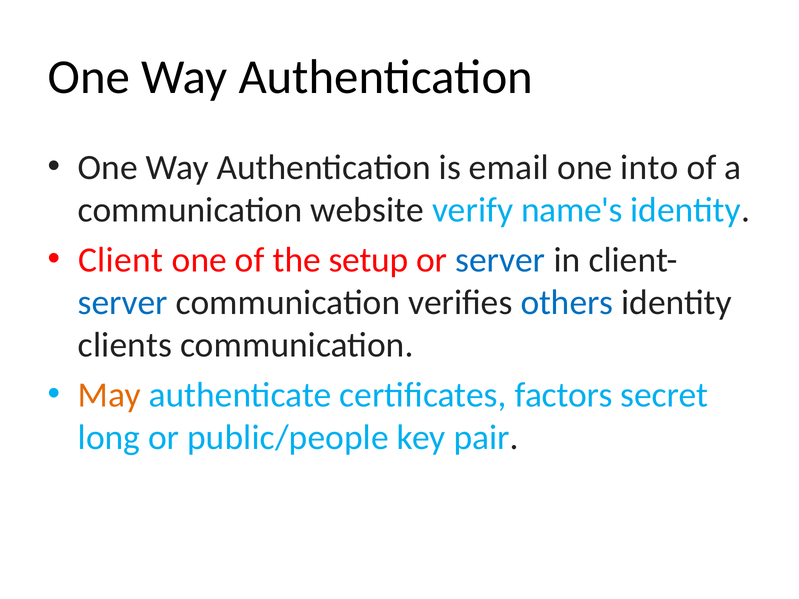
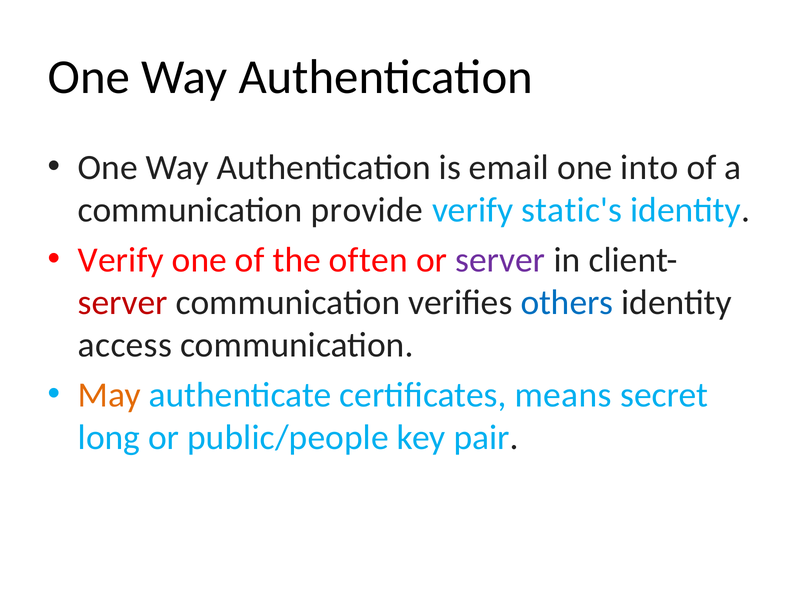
website: website -> provide (367, 210)
name's: name's -> static's (572, 210)
Client: Client -> Verify (121, 260)
setup: setup -> often (368, 260)
server colour: blue -> purple (500, 260)
server colour: blue -> red (123, 303)
clients: clients -> access (125, 345)
factors: factors -> means (563, 395)
